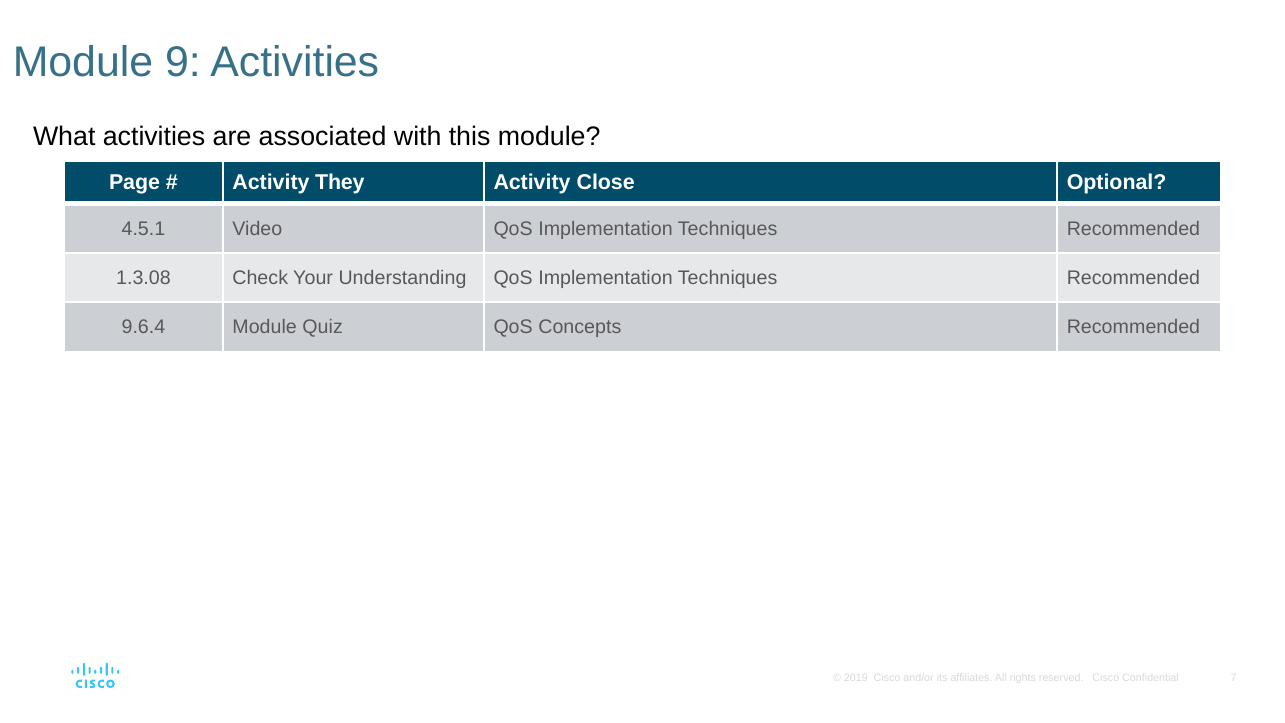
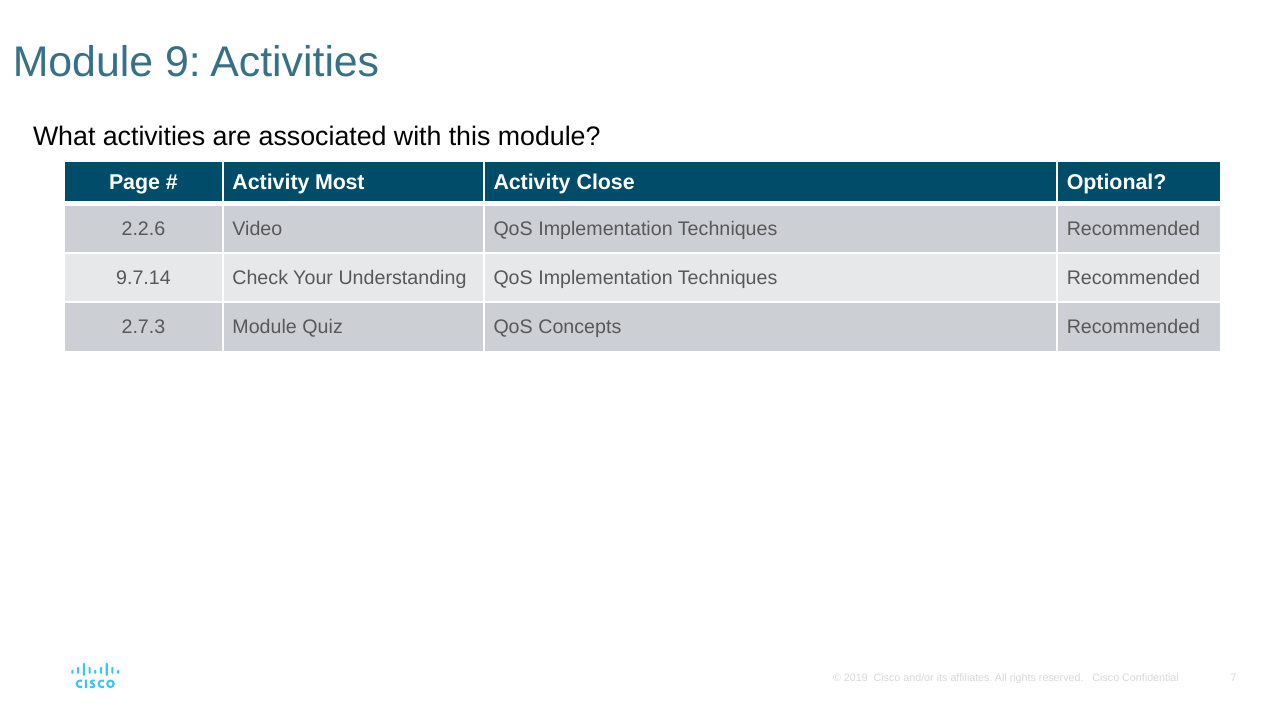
They: They -> Most (340, 183)
4.5.1: 4.5.1 -> 2.2.6 (143, 229)
1.3.08: 1.3.08 -> 9.7.14 (143, 278)
9.6.4: 9.6.4 -> 2.7.3 (143, 327)
